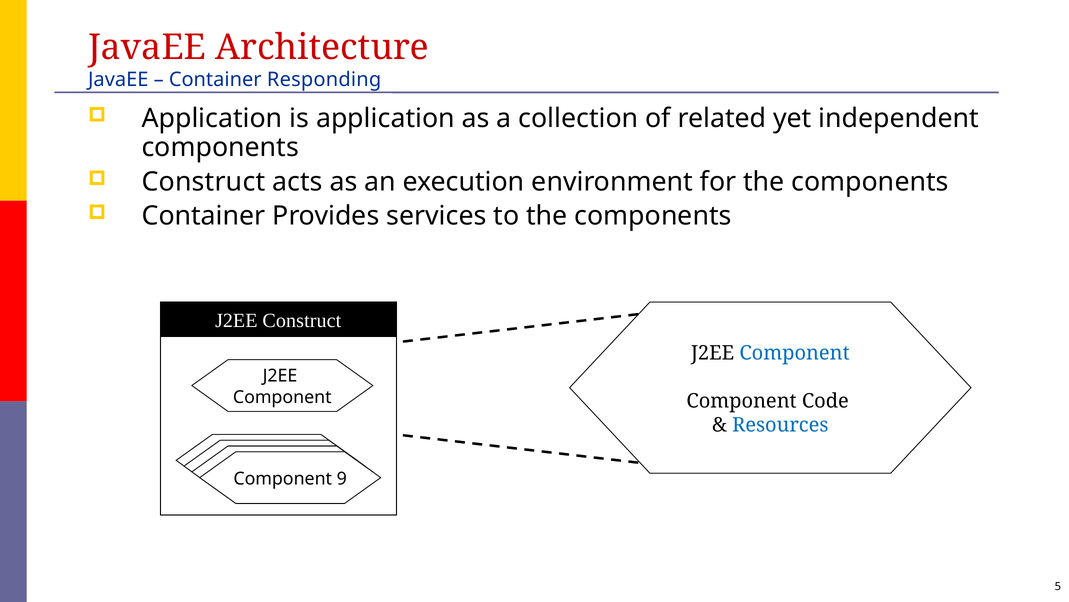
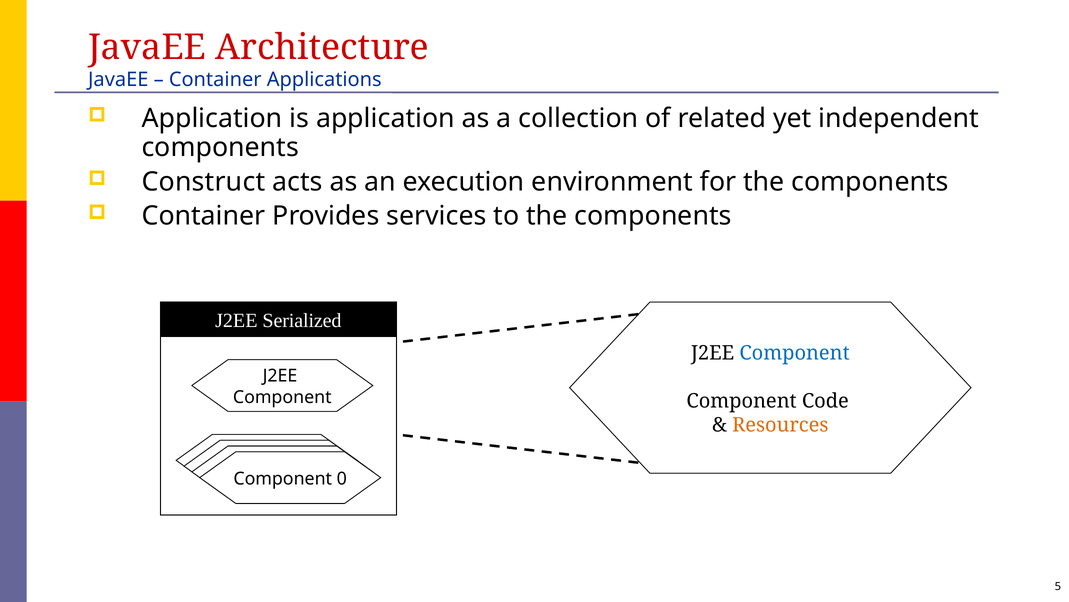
Responding: Responding -> Applications (324, 80)
J2EE Construct: Construct -> Serialized (302, 320)
Resources colour: blue -> orange (780, 425)
9: 9 -> 0 (342, 479)
